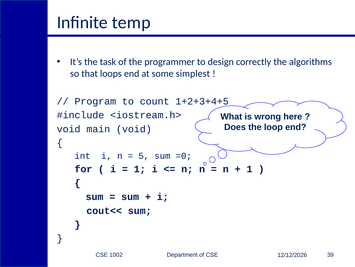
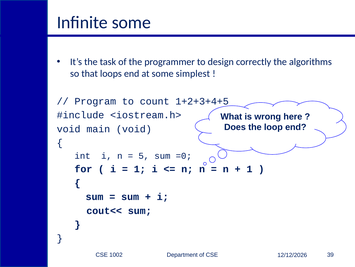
Infinite temp: temp -> some (131, 23)
